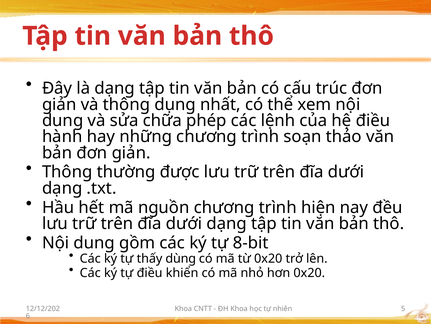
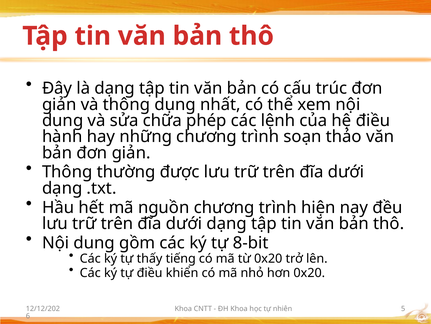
dùng: dùng -> tiếng (181, 258)
